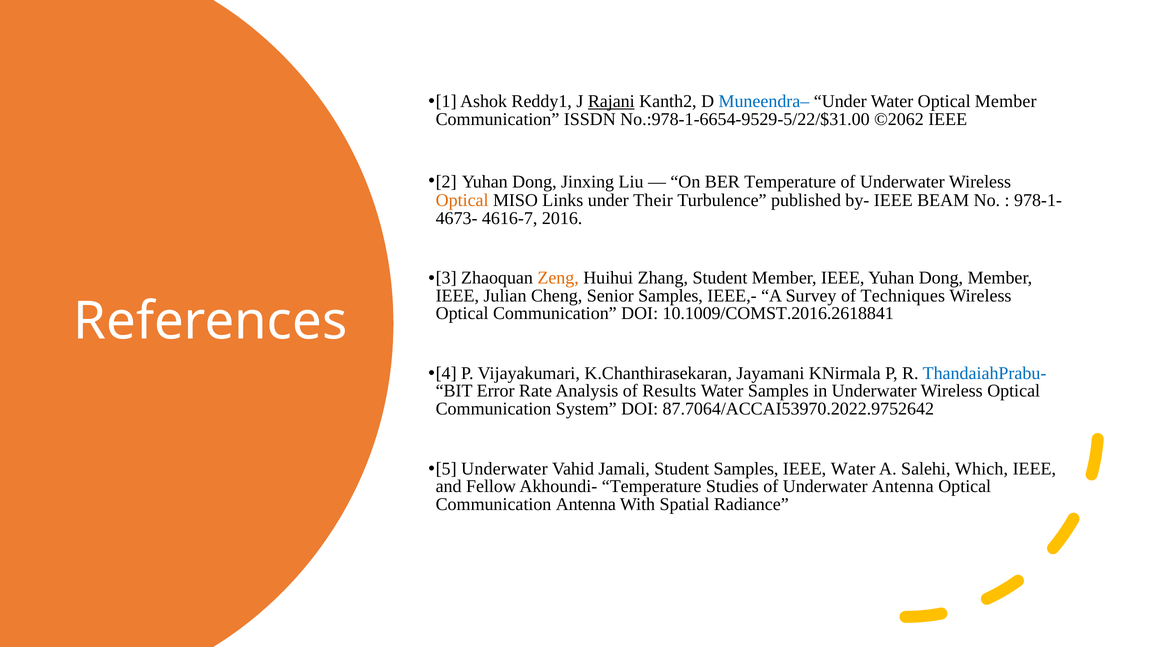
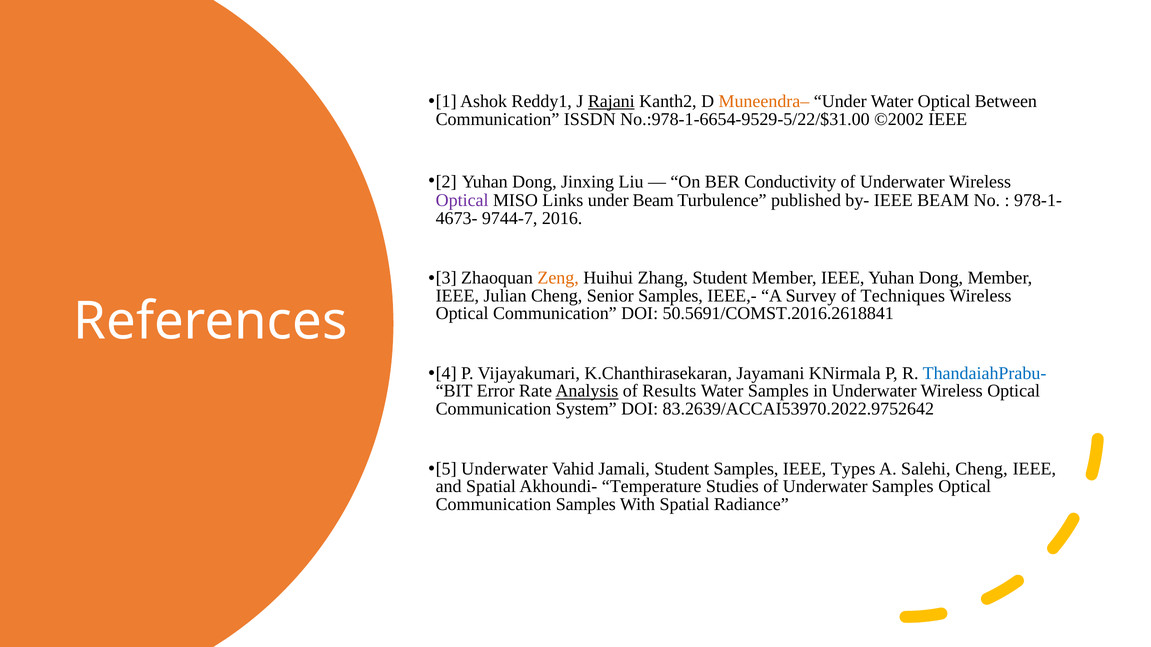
Muneendra– colour: blue -> orange (764, 101)
Optical Member: Member -> Between (1006, 101)
©2062: ©2062 -> ©2002 (899, 119)
BER Temperature: Temperature -> Conductivity (790, 182)
Optical colour: orange -> purple (462, 200)
under Their: Their -> Beam (653, 200)
4616-7: 4616-7 -> 9744-7 (510, 218)
10.1009/COMST.2016.2618841: 10.1009/COMST.2016.2618841 -> 50.5691/COMST.2016.2618841 (778, 314)
Analysis underline: none -> present (587, 391)
87.7064/ACCAI53970.2022.9752642: 87.7064/ACCAI53970.2022.9752642 -> 83.2639/ACCAI53970.2022.9752642 (798, 409)
IEEE Water: Water -> Types (853, 469)
Salehi Which: Which -> Cheng (981, 469)
and Fellow: Fellow -> Spatial (491, 487)
Underwater Antenna: Antenna -> Samples (903, 487)
Communication Antenna: Antenna -> Samples (586, 505)
